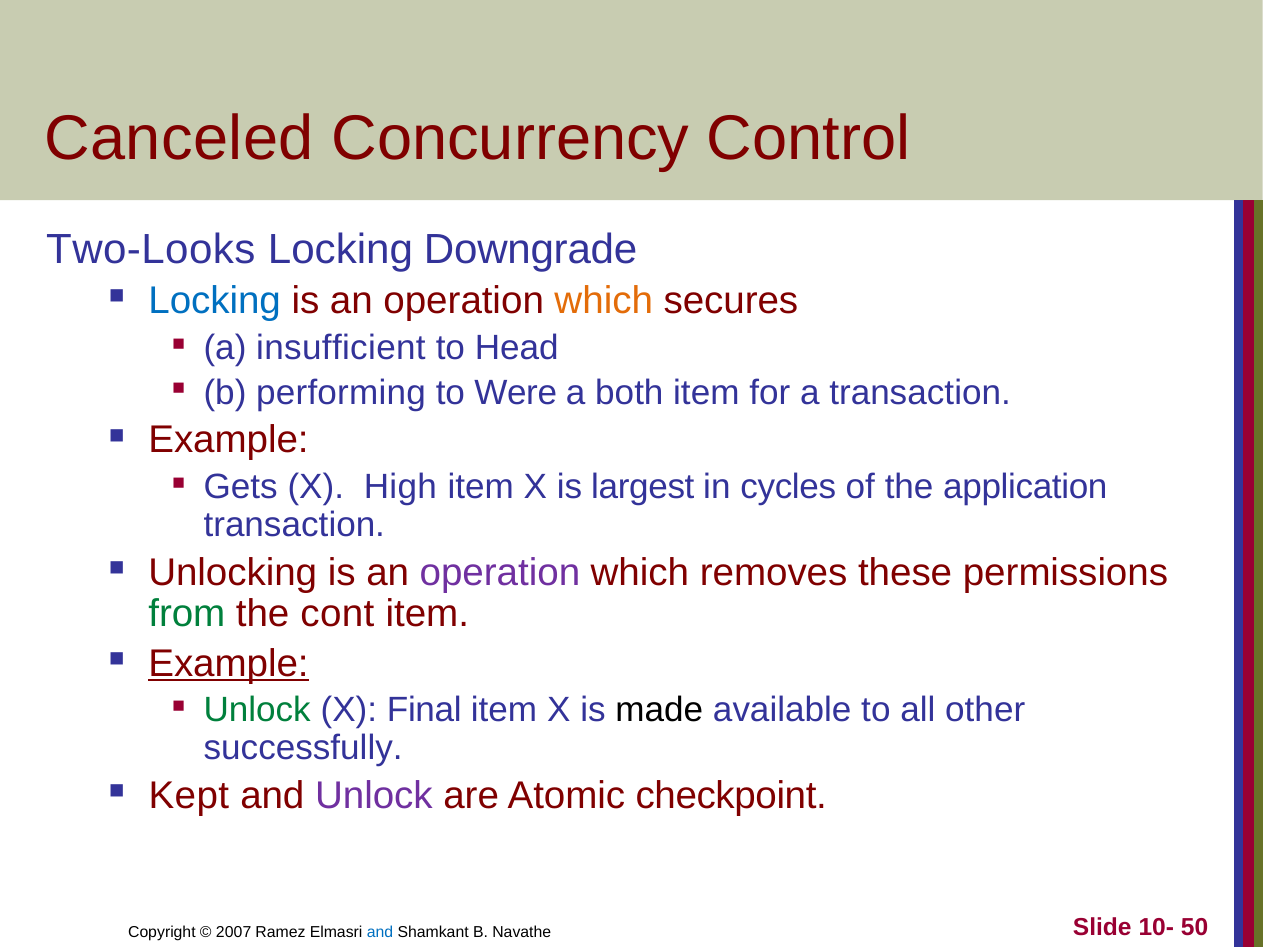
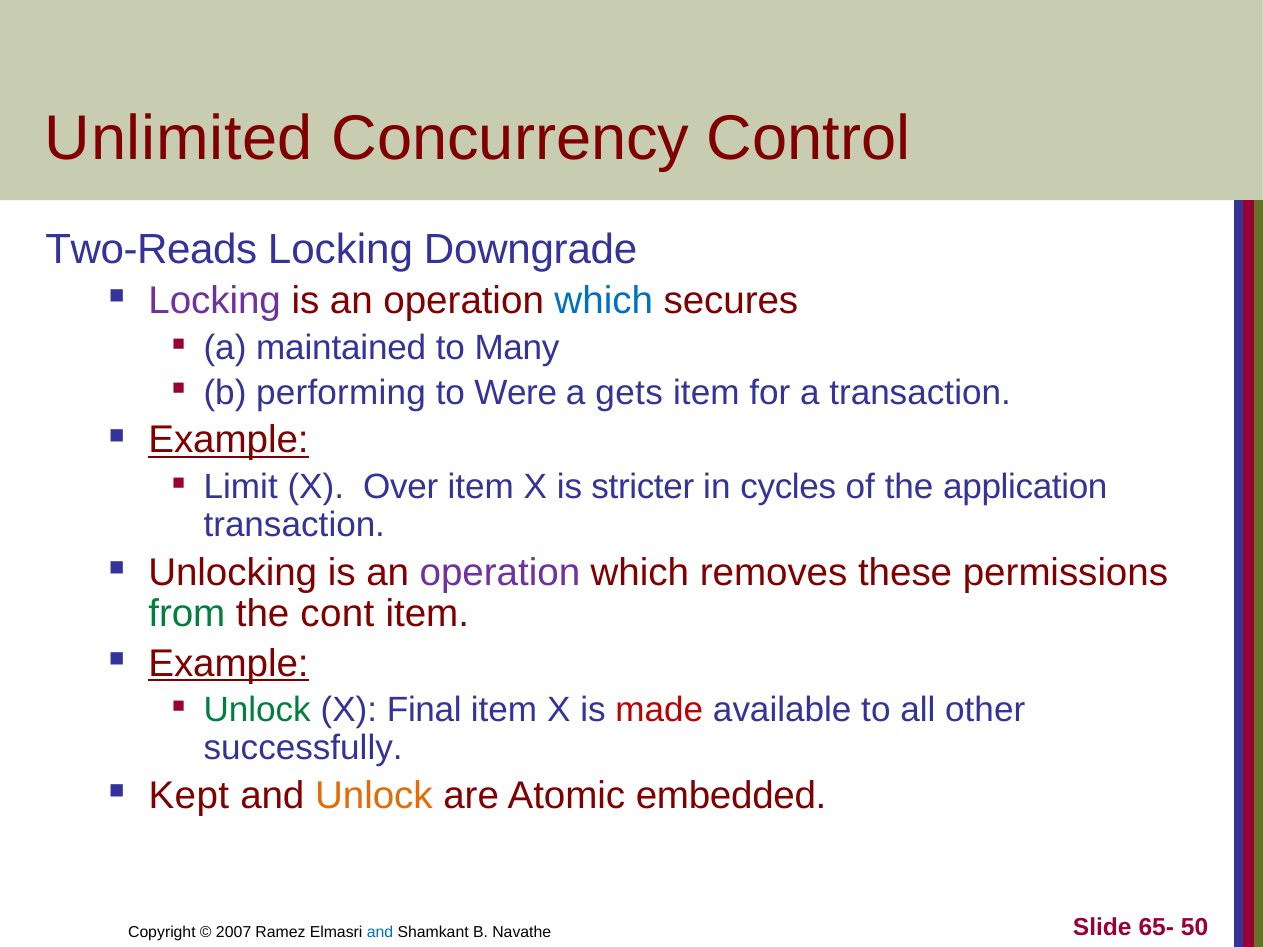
Canceled: Canceled -> Unlimited (179, 139)
Two-Looks: Two-Looks -> Two-Reads (151, 250)
Locking colour: blue -> purple (215, 301)
which colour: orange -> blue (604, 301)
insufficient: insufficient -> maintained (341, 348)
Head: Head -> Many (517, 348)
both: both -> gets (629, 393)
Example underline: none -> present (229, 440)
Gets: Gets -> Limit (241, 487)
High: High -> Over (401, 487)
largest: largest -> stricter (643, 487)
made colour: black -> red (659, 710)
Unlock colour: purple -> orange (374, 796)
checkpoint: checkpoint -> embedded (731, 796)
10-: 10- -> 65- (1156, 928)
